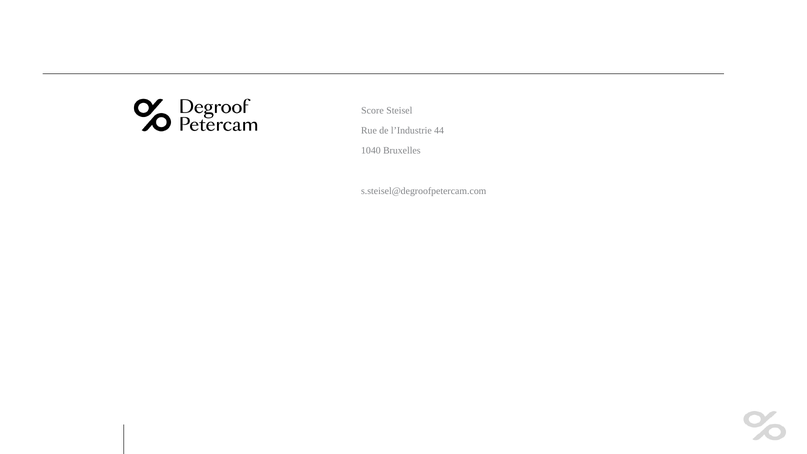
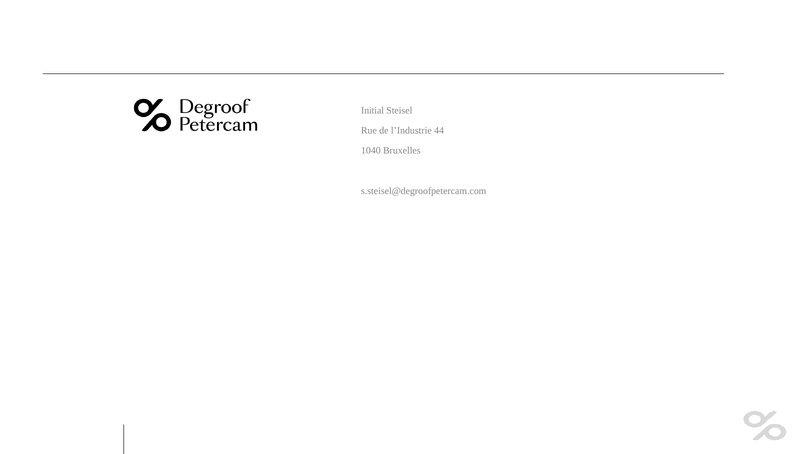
Score: Score -> Initial (373, 110)
